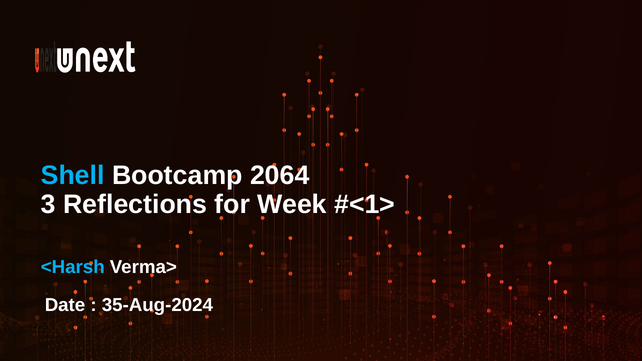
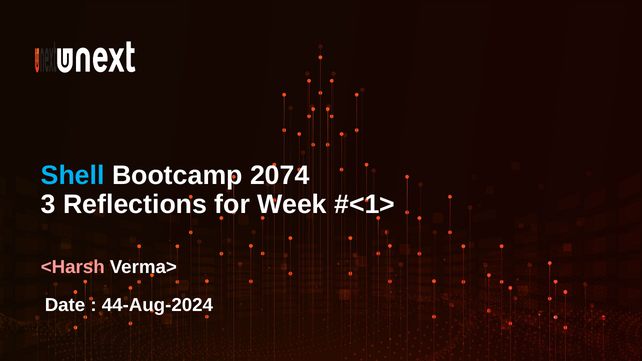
2064: 2064 -> 2074 (280, 175)
<Harsh colour: light blue -> pink (73, 267)
35-Aug-2024: 35-Aug-2024 -> 44-Aug-2024 (157, 305)
